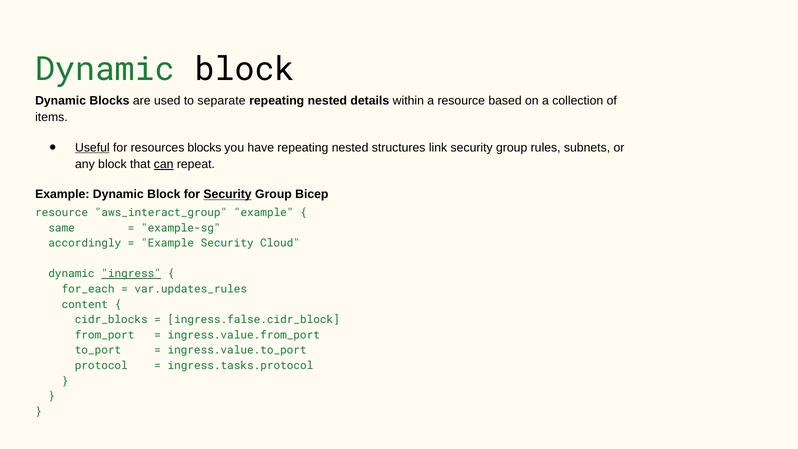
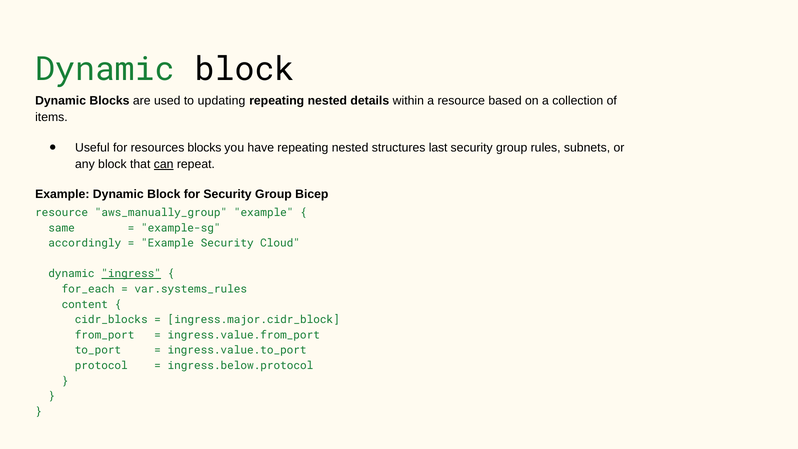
separate: separate -> updating (222, 101)
Useful underline: present -> none (92, 147)
link: link -> last (438, 147)
Security underline: present -> none (228, 194)
aws_interact_group: aws_interact_group -> aws_manually_group (161, 212)
var.updates_rules: var.updates_rules -> var.systems_rules (191, 289)
ingress.false.cidr_block: ingress.false.cidr_block -> ingress.major.cidr_block (254, 320)
ingress.tasks.protocol: ingress.tasks.protocol -> ingress.below.protocol (240, 365)
